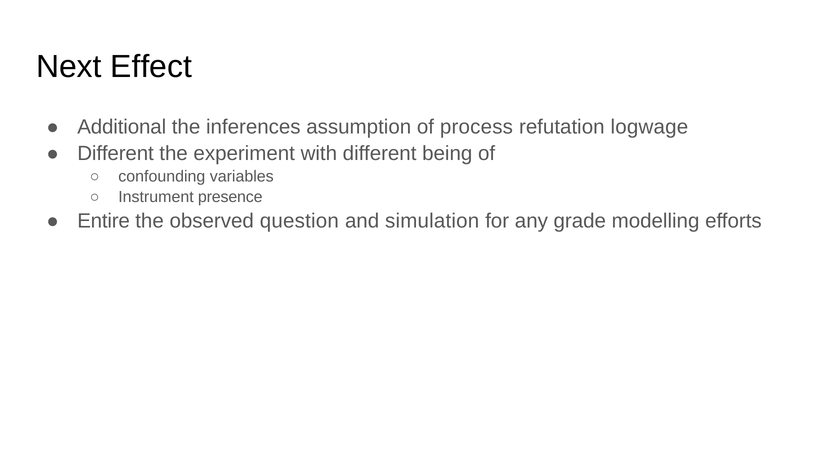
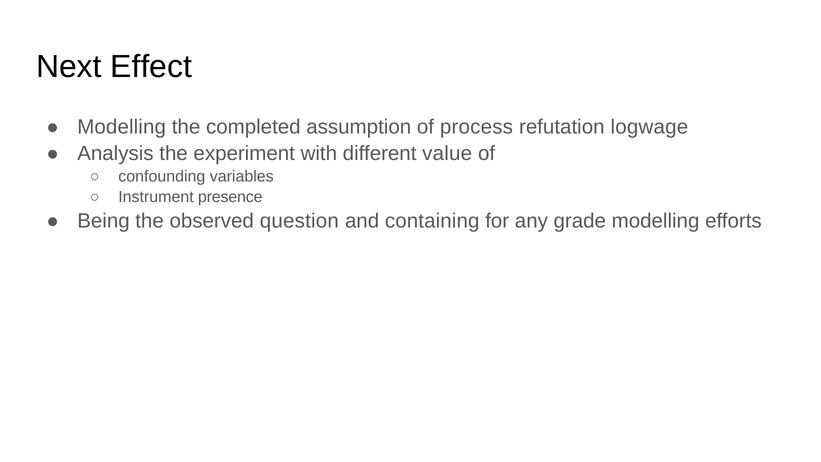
Additional: Additional -> Modelling (122, 127)
inferences: inferences -> completed (253, 127)
Different: Different -> Analysis (115, 153)
being: being -> value (447, 153)
Entire: Entire -> Being (103, 221)
simulation: simulation -> containing (432, 221)
